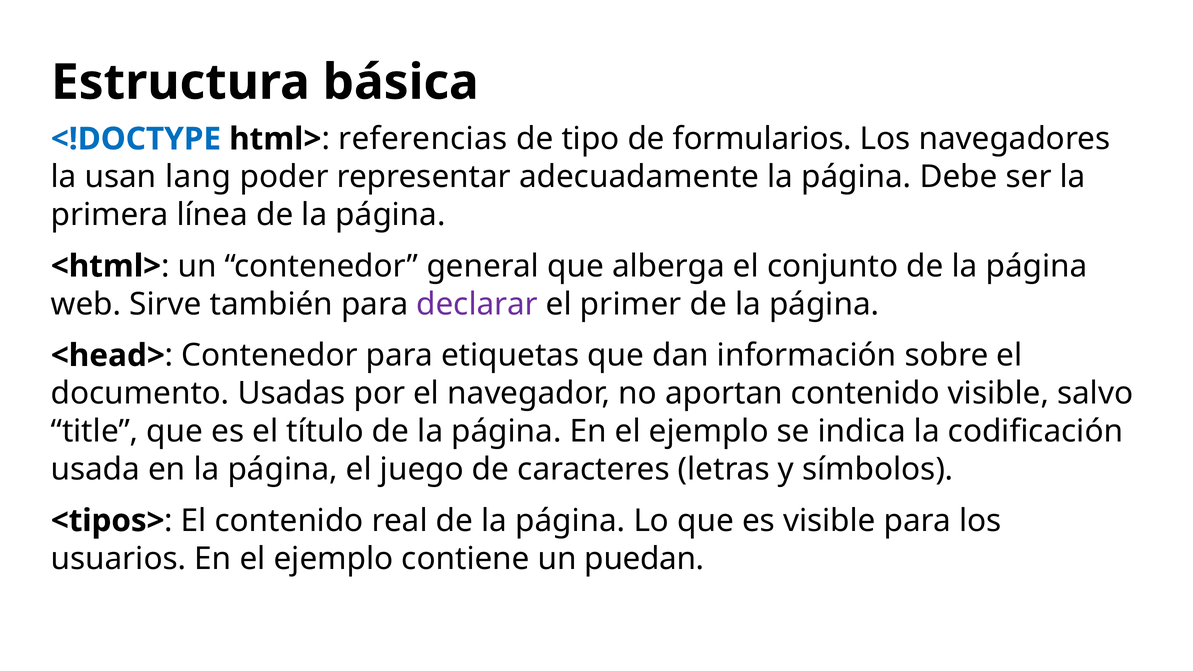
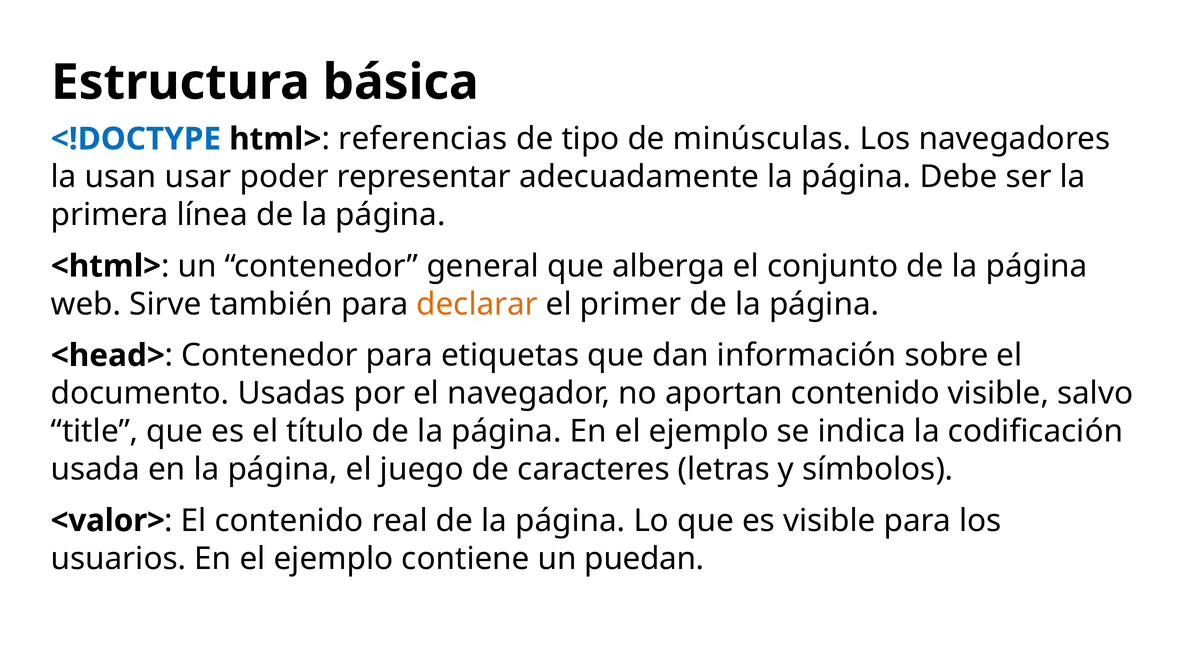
formularios: formularios -> minúsculas (762, 139)
lang: lang -> usar (198, 177)
declarar colour: purple -> orange (477, 304)
<tipos>: <tipos> -> <valor> (108, 521)
